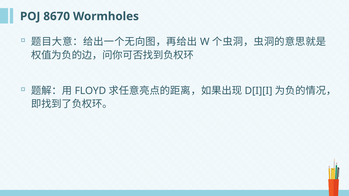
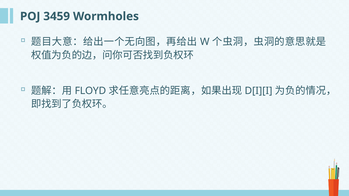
8670: 8670 -> 3459 (57, 16)
